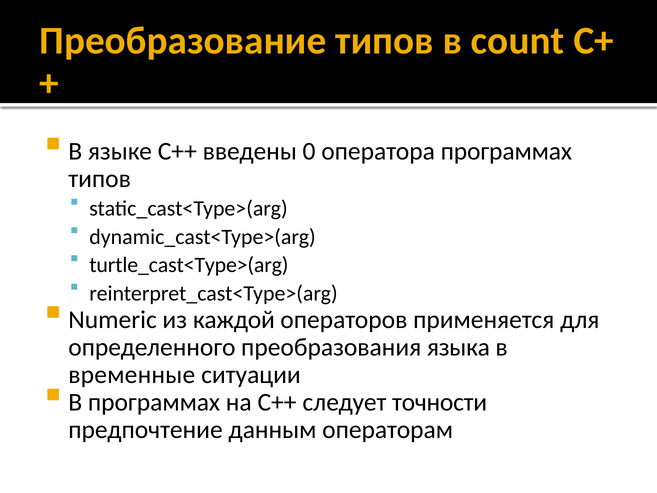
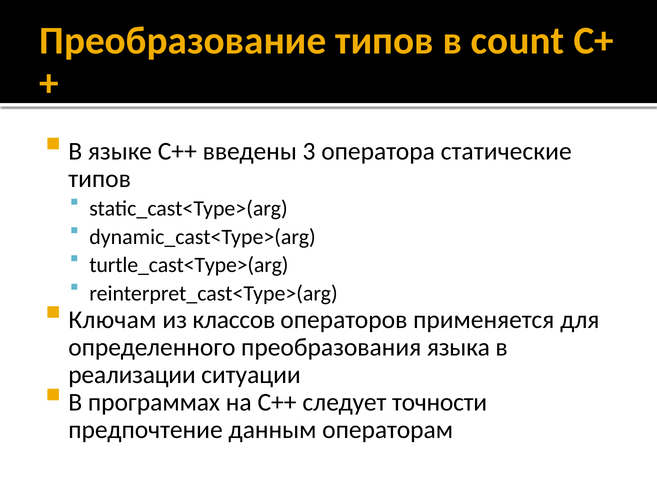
0: 0 -> 3 (309, 151)
оператора программах: программах -> статические (506, 151)
Numeric: Numeric -> Ключам (112, 319)
каждой: каждой -> классов (234, 319)
временные: временные -> реализации (132, 375)
